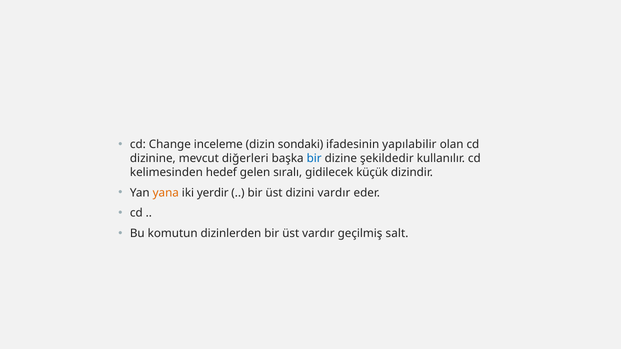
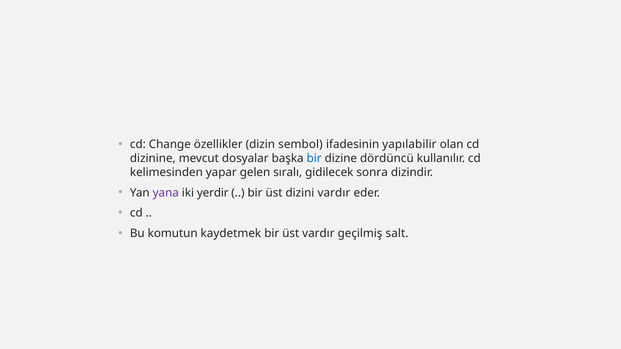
inceleme: inceleme -> özellikler (218, 144)
sondaki: sondaki -> sembol (300, 144)
diğerleri: diğerleri -> dosyalar (245, 158)
şekildedir: şekildedir -> dördüncü (387, 158)
hedef: hedef -> yapar (221, 172)
küçük: küçük -> sonra (372, 172)
yana colour: orange -> purple (166, 193)
dizinlerden: dizinlerden -> kaydetmek (231, 234)
